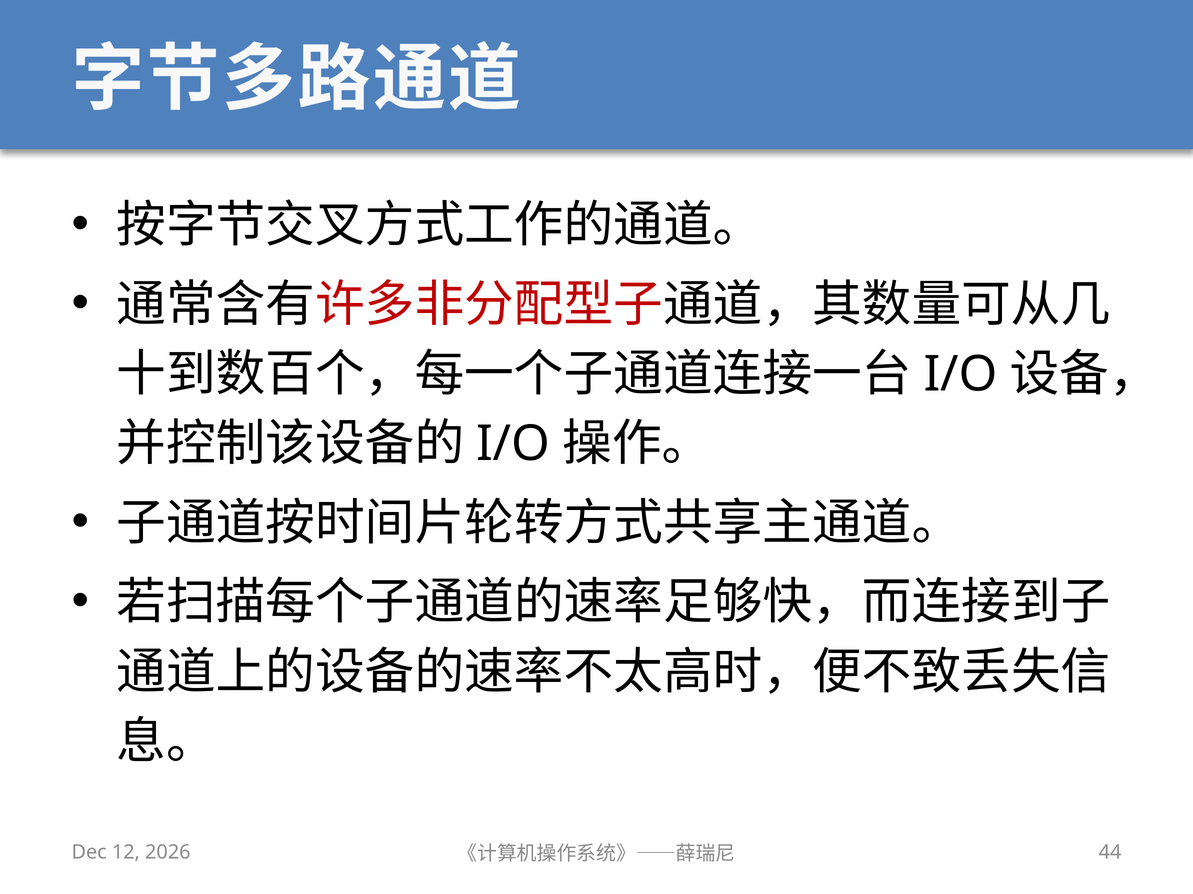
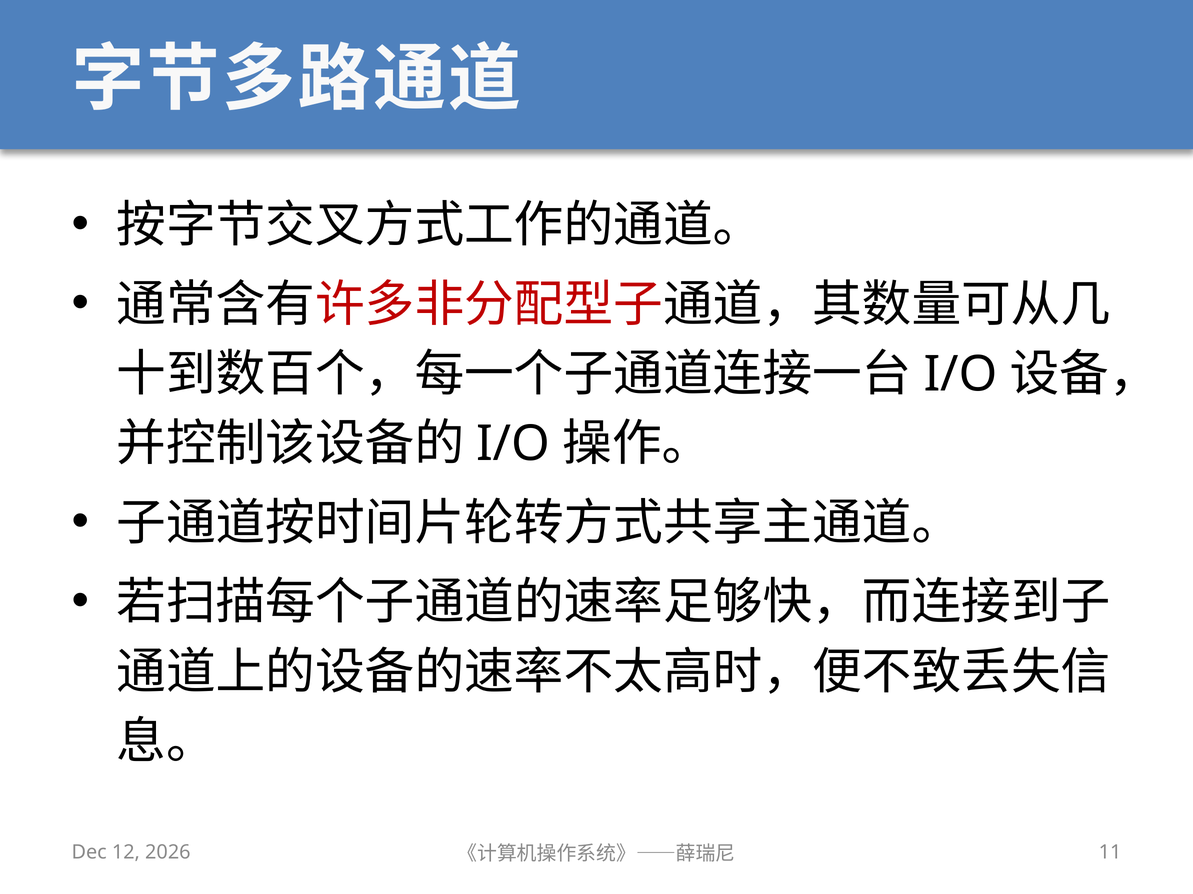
44: 44 -> 11 (1110, 853)
